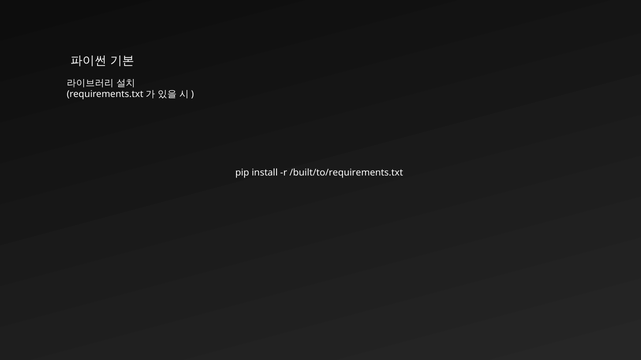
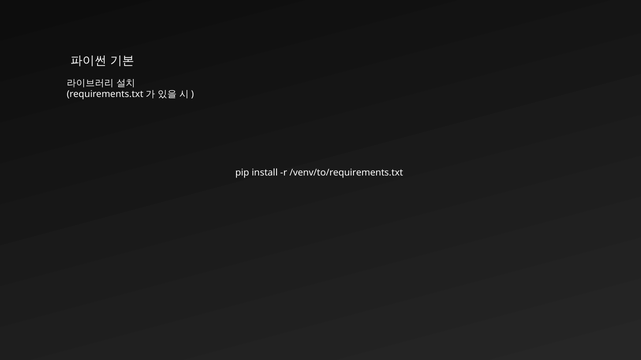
/built/to/requirements.txt: /built/to/requirements.txt -> /venv/to/requirements.txt (346, 173)
